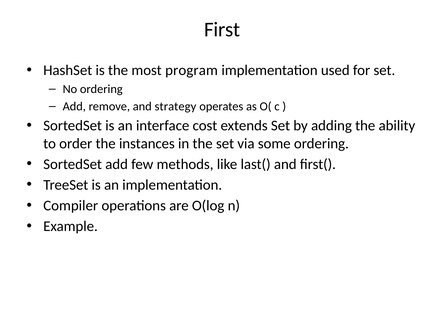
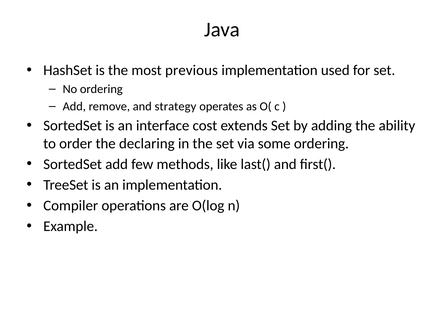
First: First -> Java (222, 30)
program: program -> previous (192, 70)
instances: instances -> declaring (147, 143)
